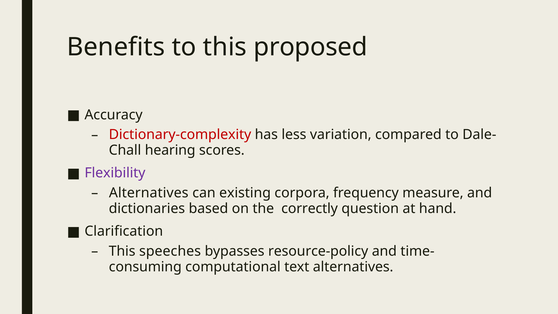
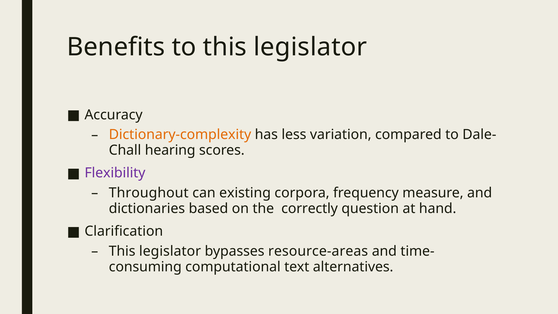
to this proposed: proposed -> legislator (310, 47)
Dictionary-complexity colour: red -> orange (180, 135)
Alternatives: Alternatives -> Throughout (149, 193)
speeches: speeches -> legislator (170, 251)
resource-policy: resource-policy -> resource-areas (318, 251)
